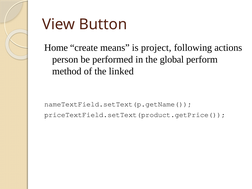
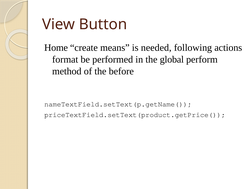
project: project -> needed (156, 48)
person: person -> format (65, 59)
linked: linked -> before (121, 71)
